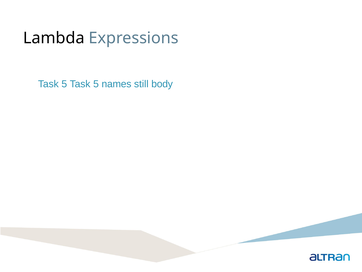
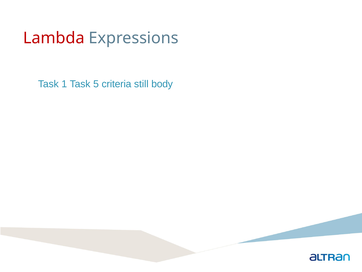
Lambda colour: black -> red (54, 38)
5: 5 -> 1 (64, 84)
names: names -> criteria (116, 84)
